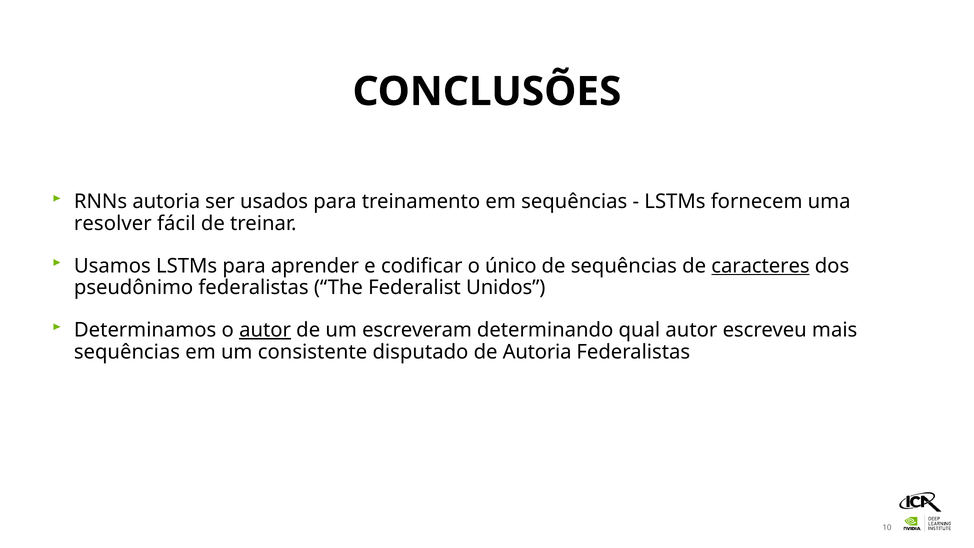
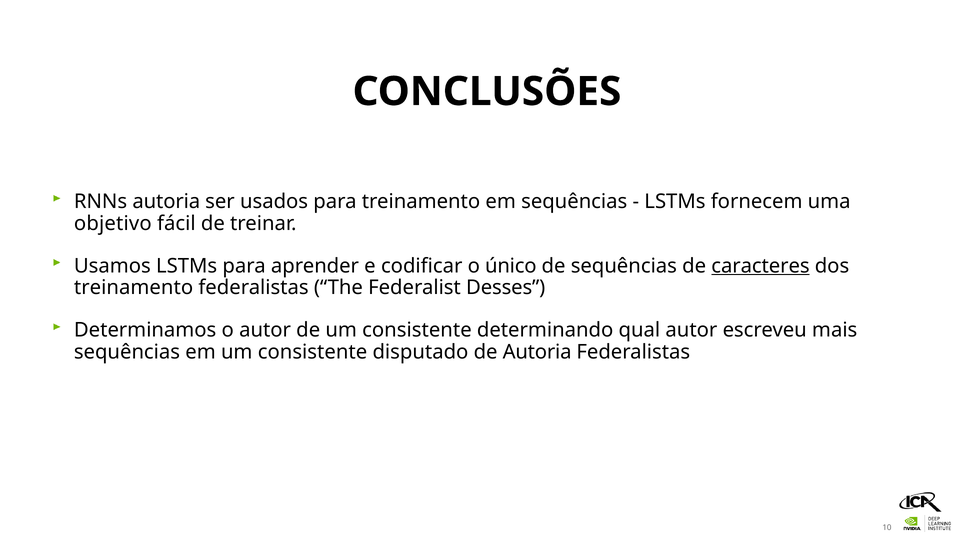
resolver: resolver -> objetivo (113, 224)
pseudônimo: pseudônimo -> treinamento (134, 288)
Unidos: Unidos -> Desses (506, 288)
autor underline: present -> none (265, 330)
de um escreveram: escreveram -> consistente (417, 330)
